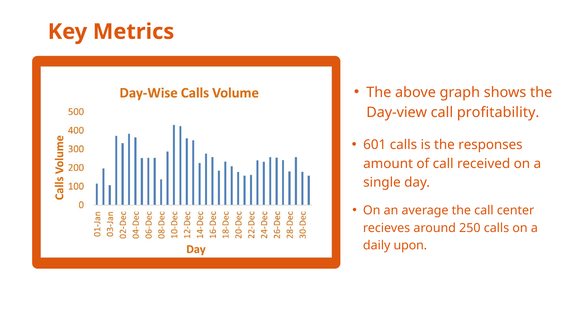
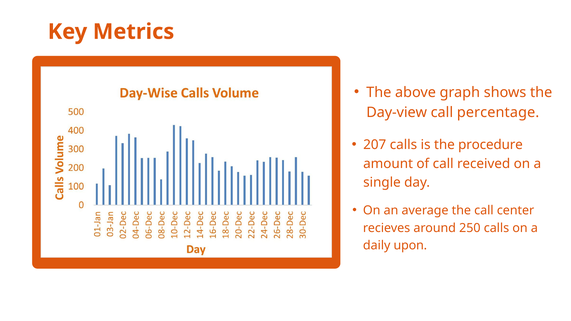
profitability: profitability -> percentage (498, 113)
601: 601 -> 207 (375, 145)
responses: responses -> procedure (490, 145)
